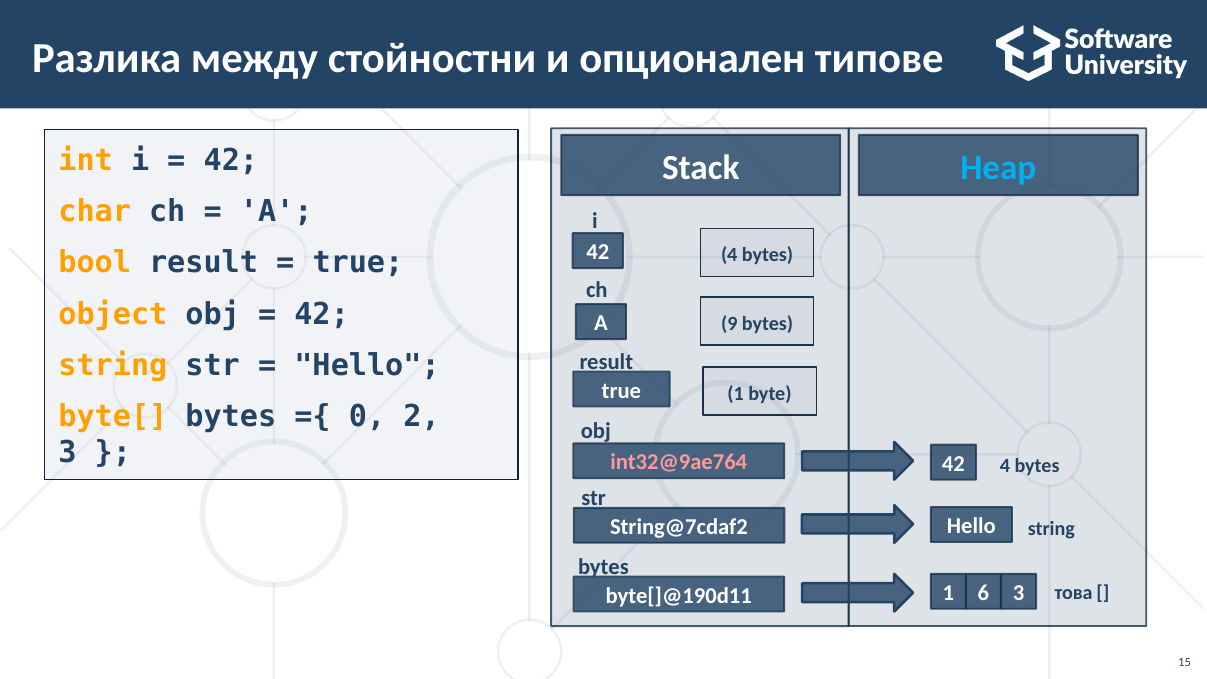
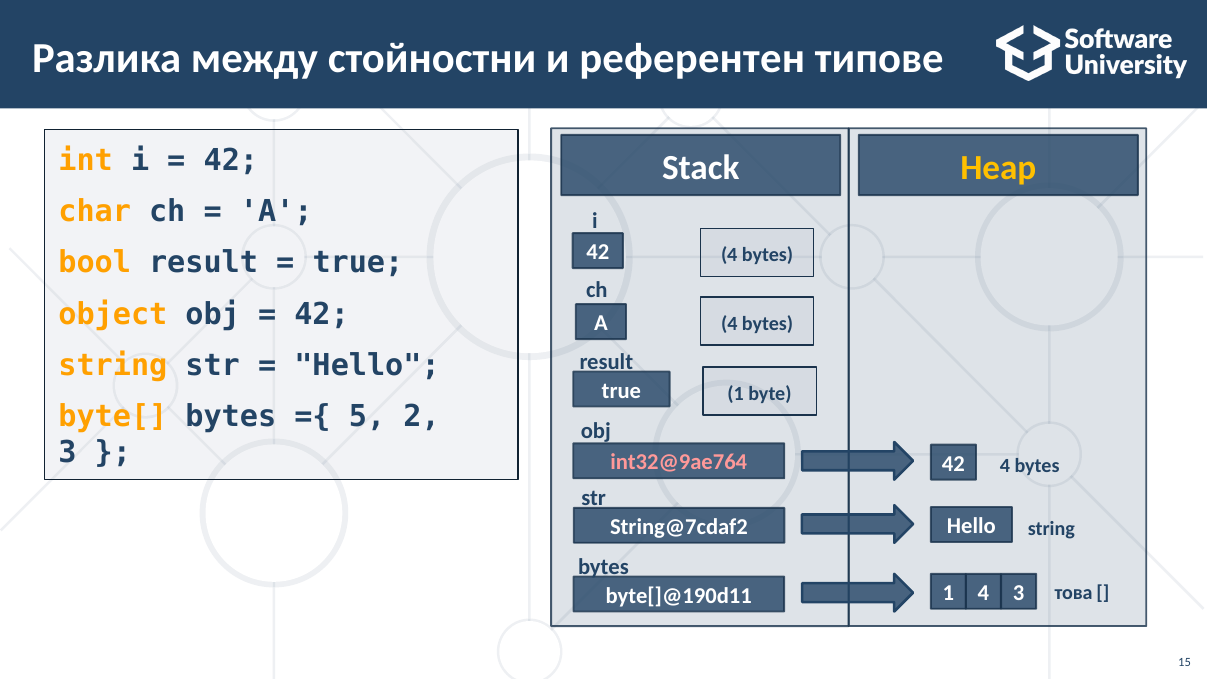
опционален: опционален -> референтен (692, 59)
Heap colour: light blue -> yellow (998, 167)
A 9: 9 -> 4 (729, 324)
0: 0 -> 5 (367, 417)
1 6: 6 -> 4 (983, 593)
